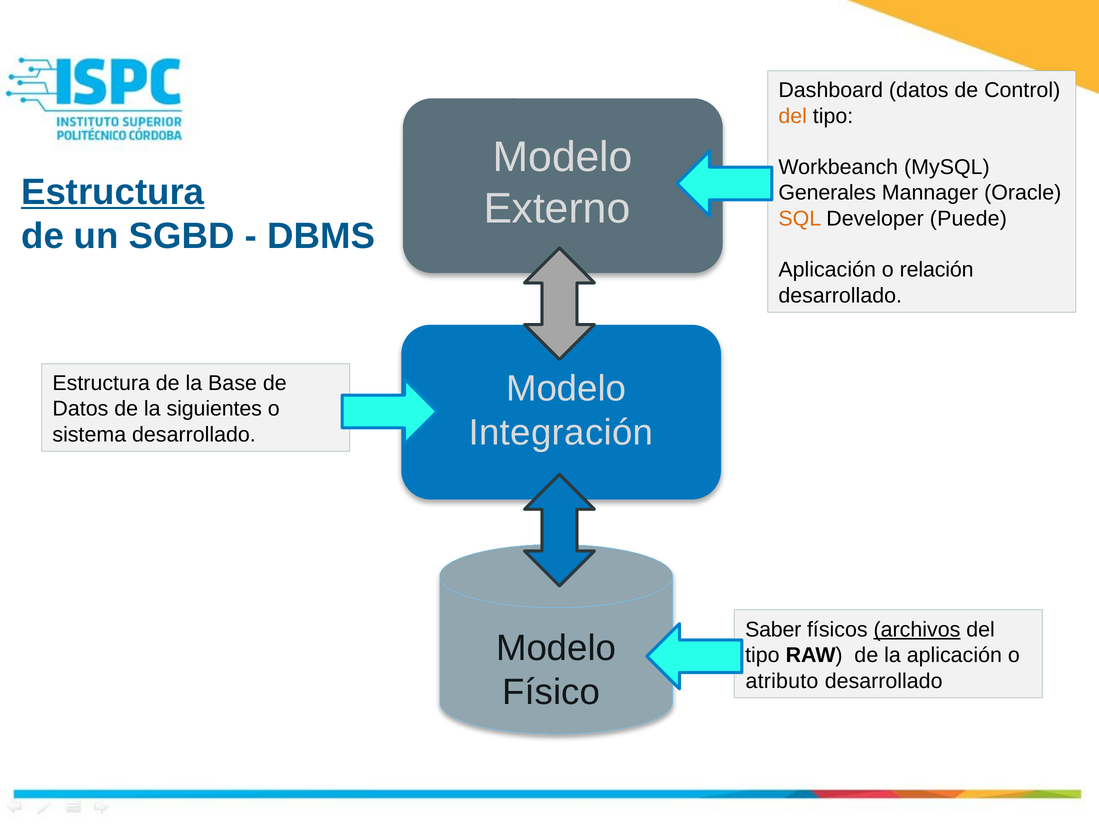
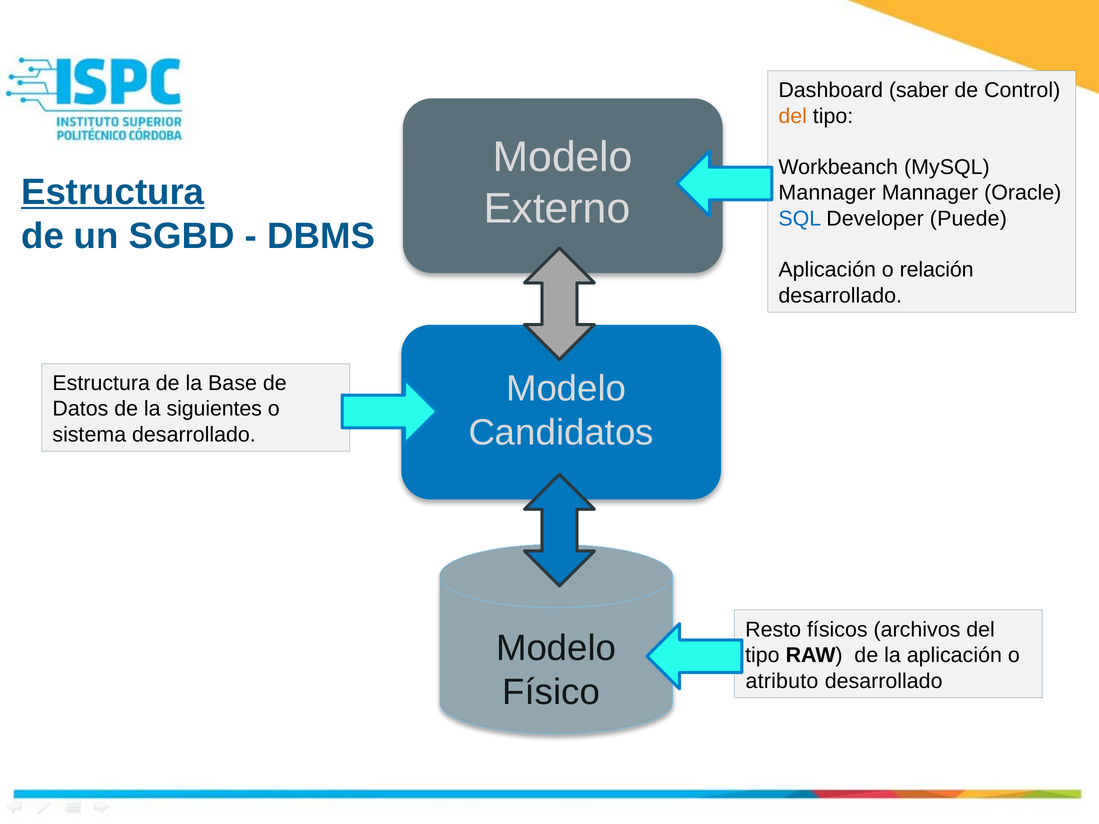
Dashboard datos: datos -> saber (919, 90)
Generales: Generales -> Mannager (827, 193)
SQL colour: orange -> blue (800, 219)
Integración: Integración -> Candidatos (561, 433)
Saber: Saber -> Resto (773, 630)
archivos underline: present -> none (917, 630)
